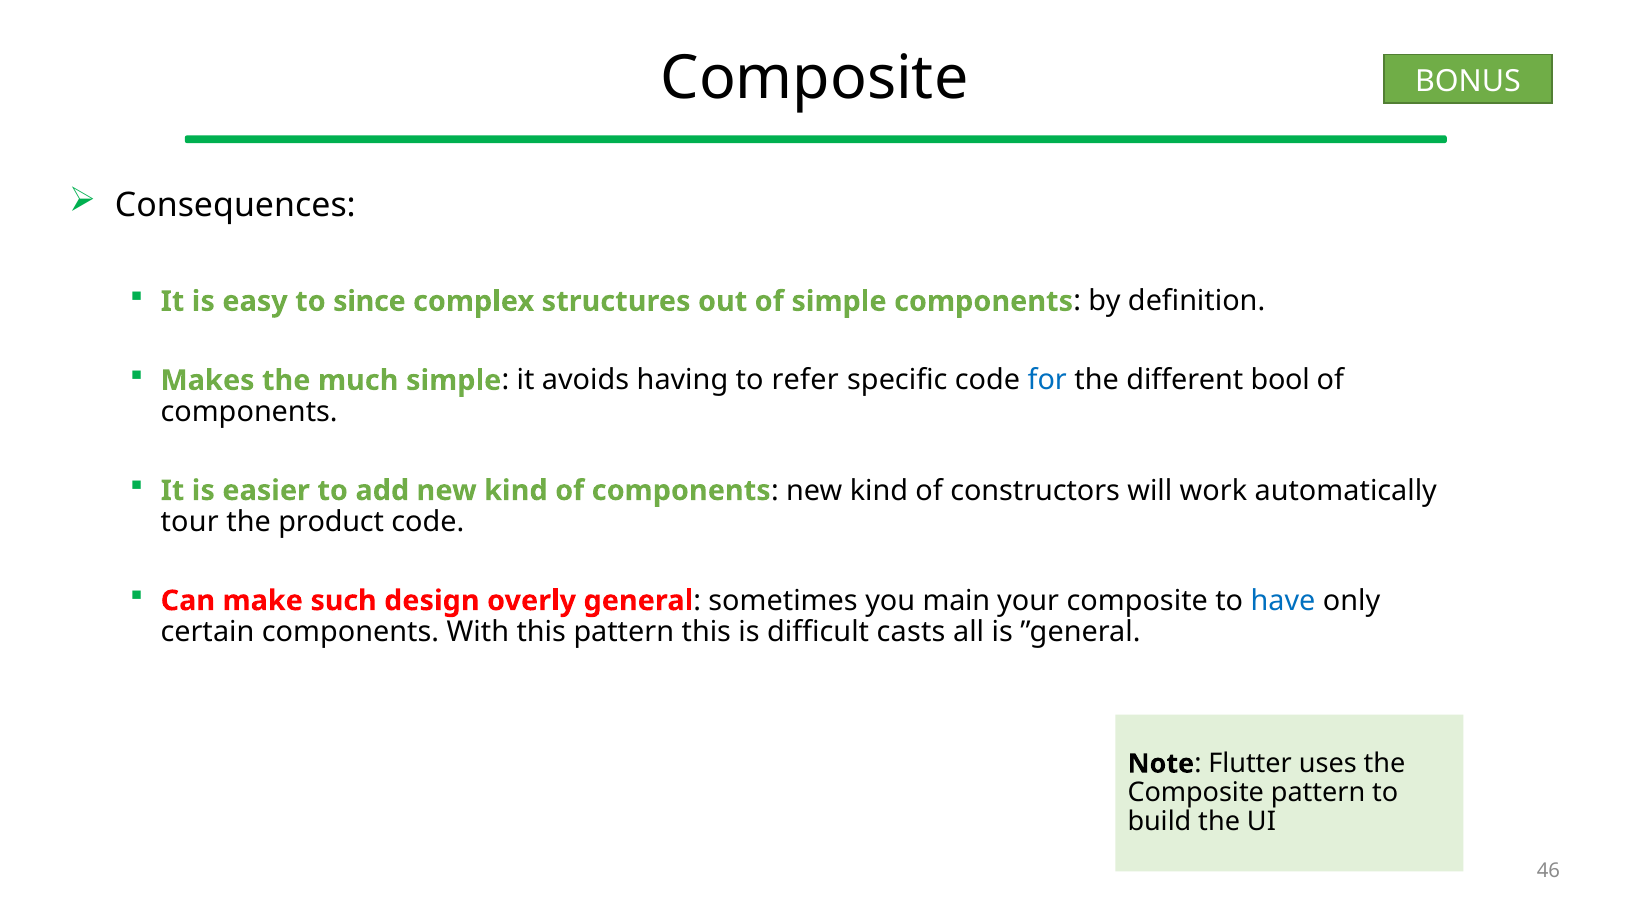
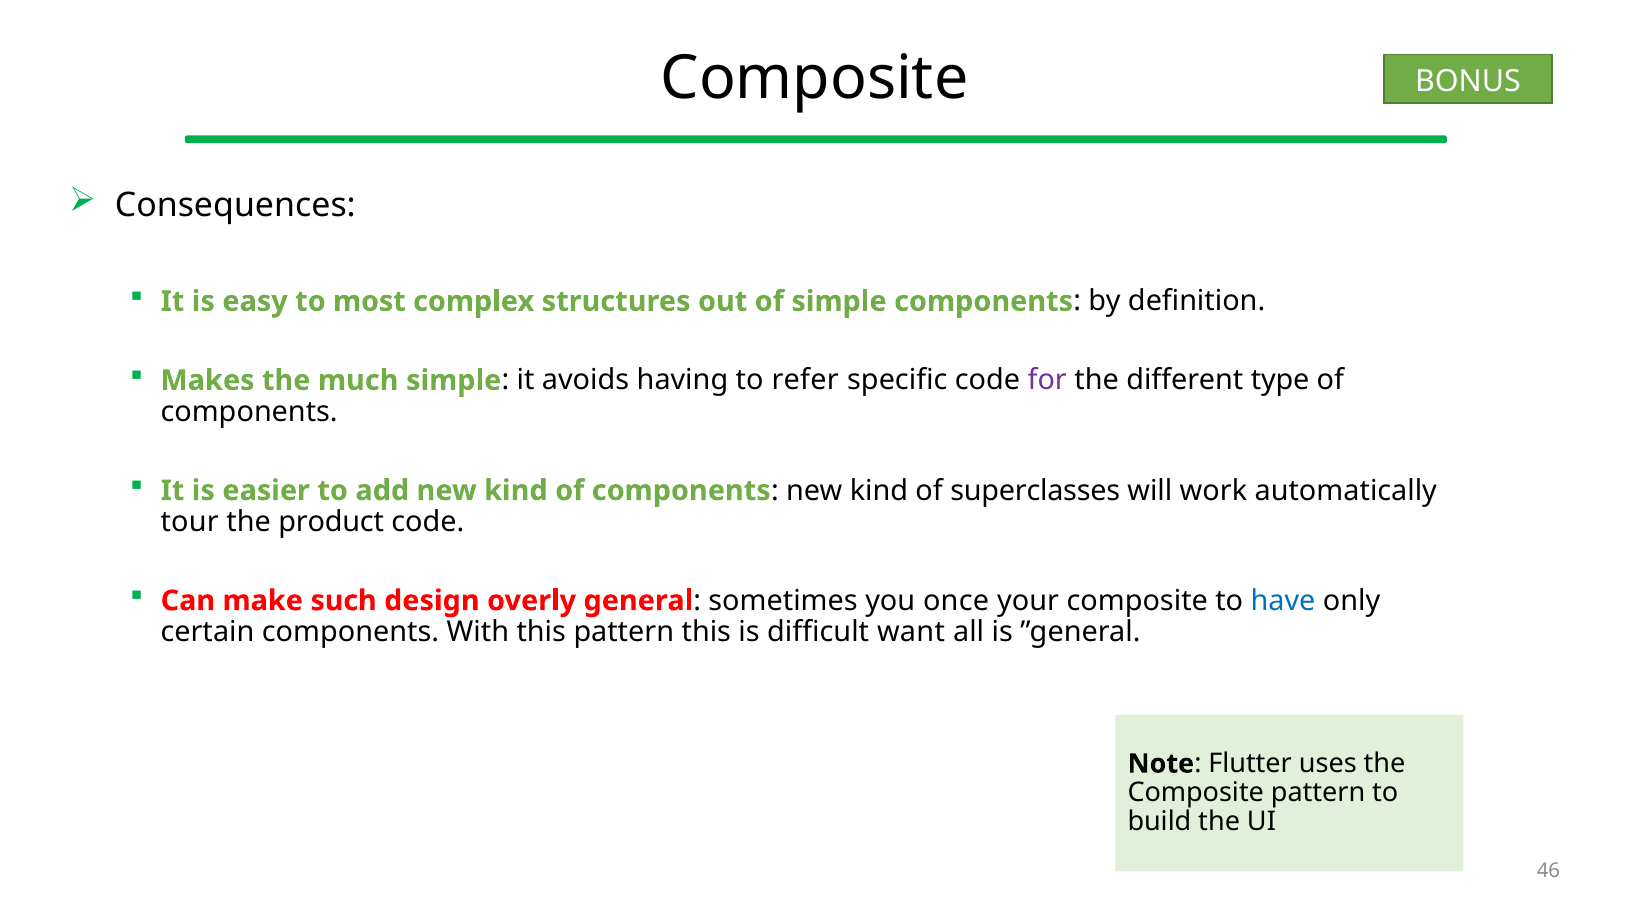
since: since -> most (369, 301)
for colour: blue -> purple (1047, 380)
bool: bool -> type (1280, 380)
constructors: constructors -> superclasses (1035, 491)
main: main -> once (956, 601)
casts: casts -> want (911, 632)
